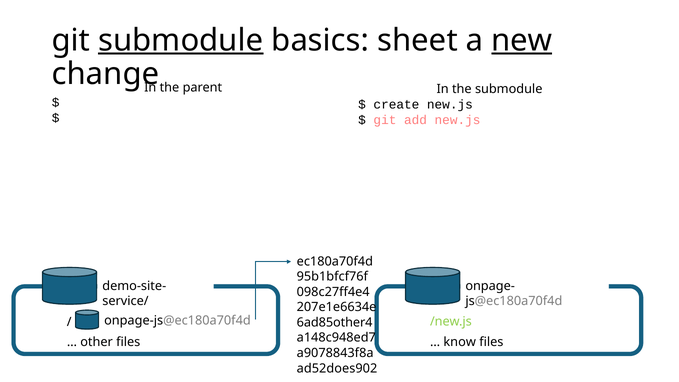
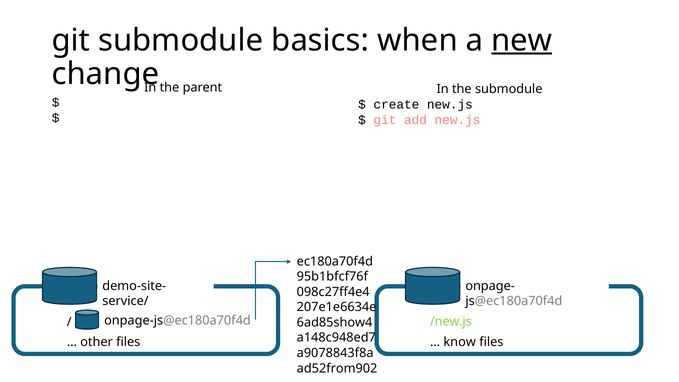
submodule underline: present -> none (181, 40)
sheet: sheet -> when (417, 40)
6ad85other4: 6ad85other4 -> 6ad85show4 (335, 322)
ad52does902: ad52does902 -> ad52from902 (337, 368)
